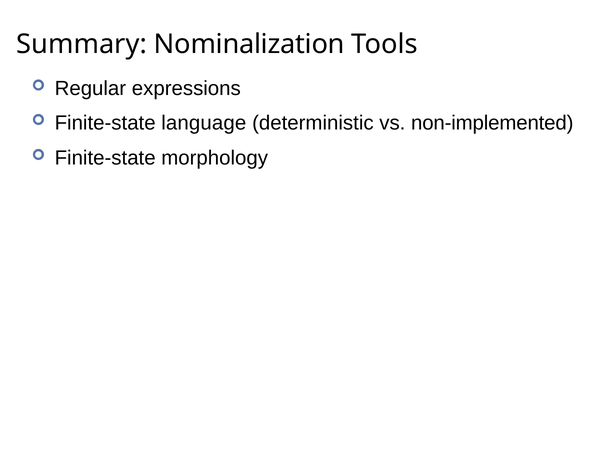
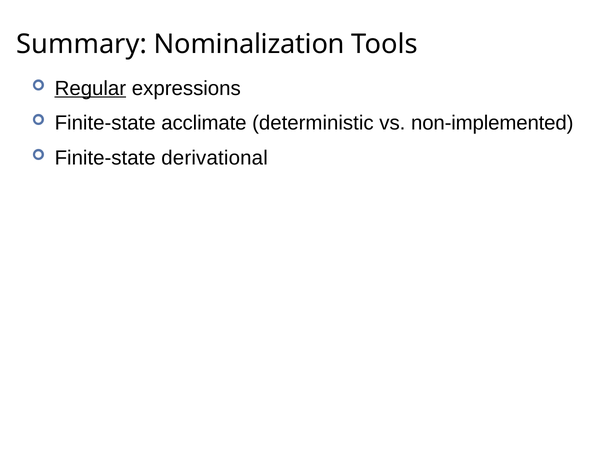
Regular underline: none -> present (90, 88)
language: language -> acclimate (204, 123)
morphology: morphology -> derivational (215, 158)
